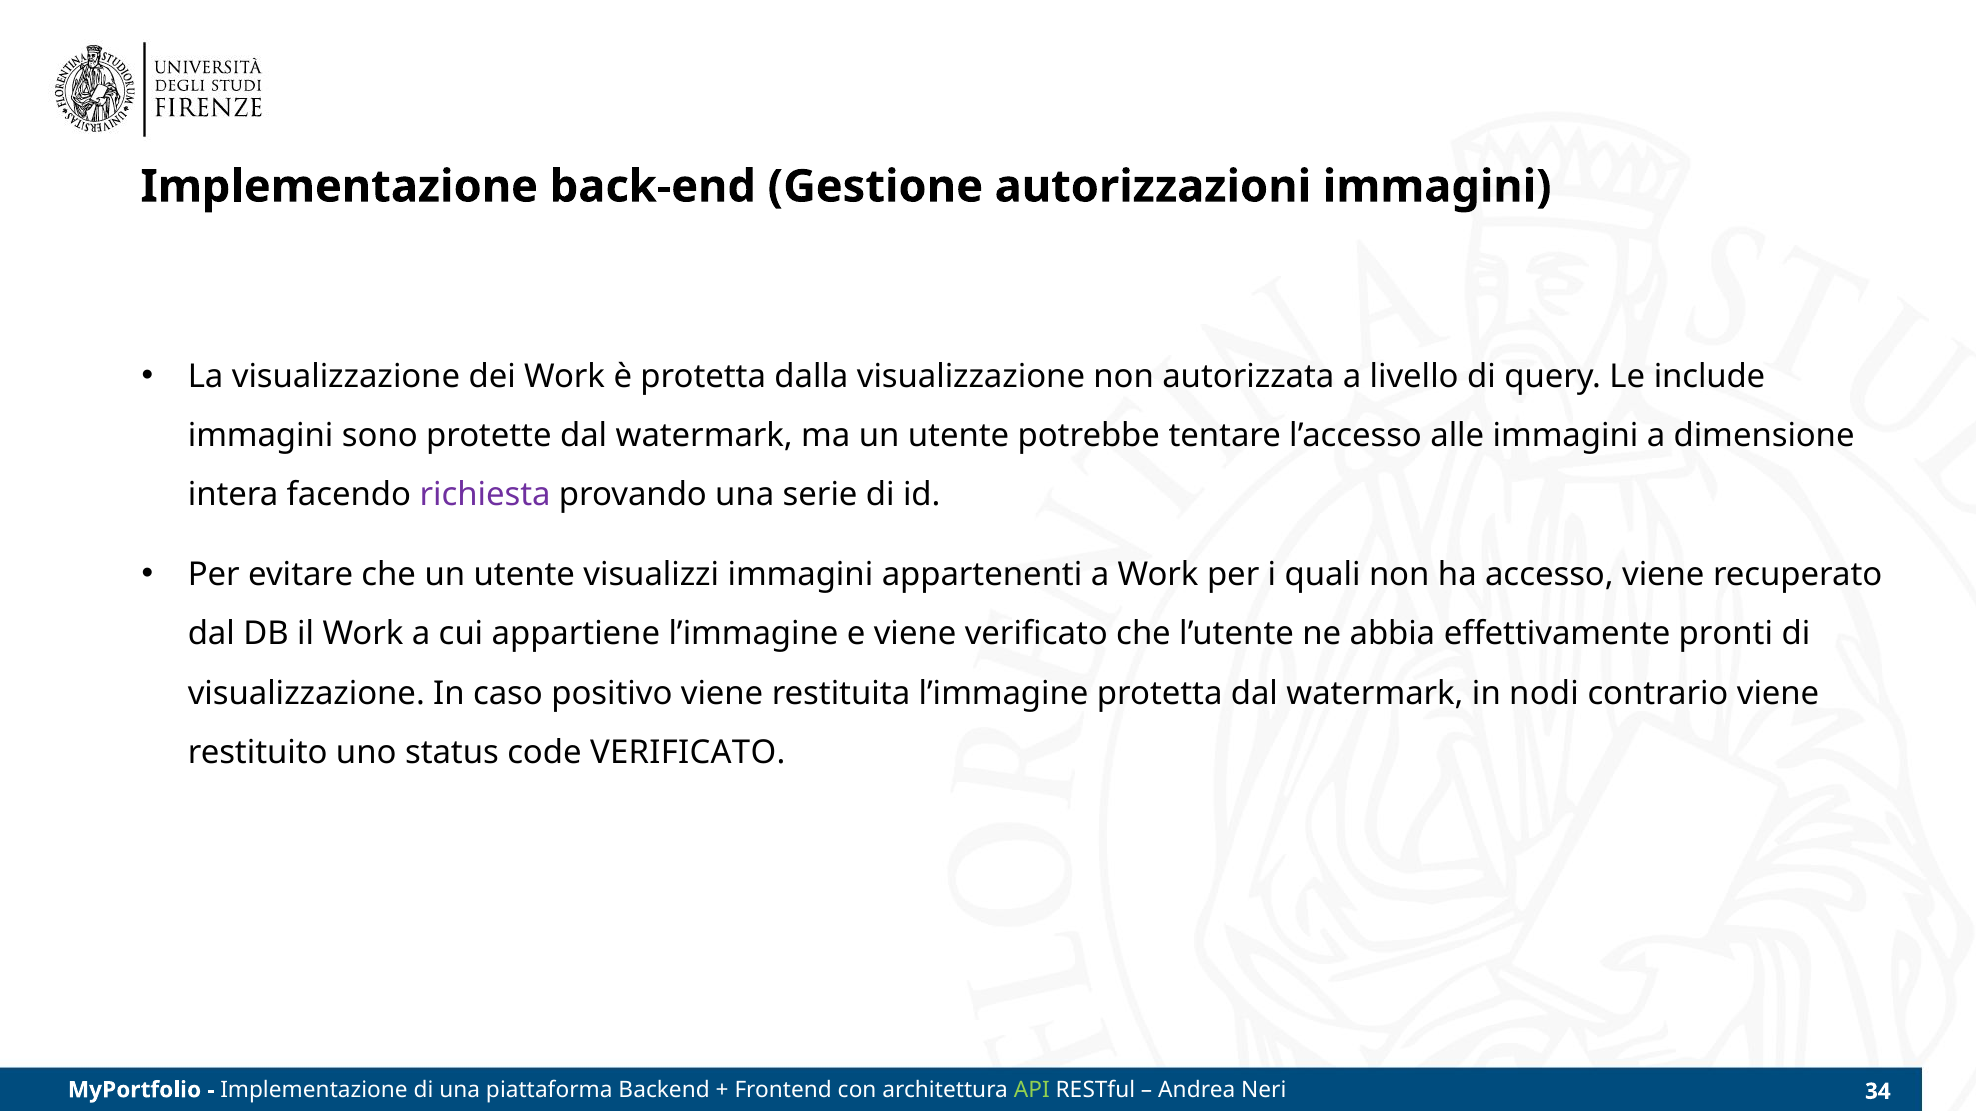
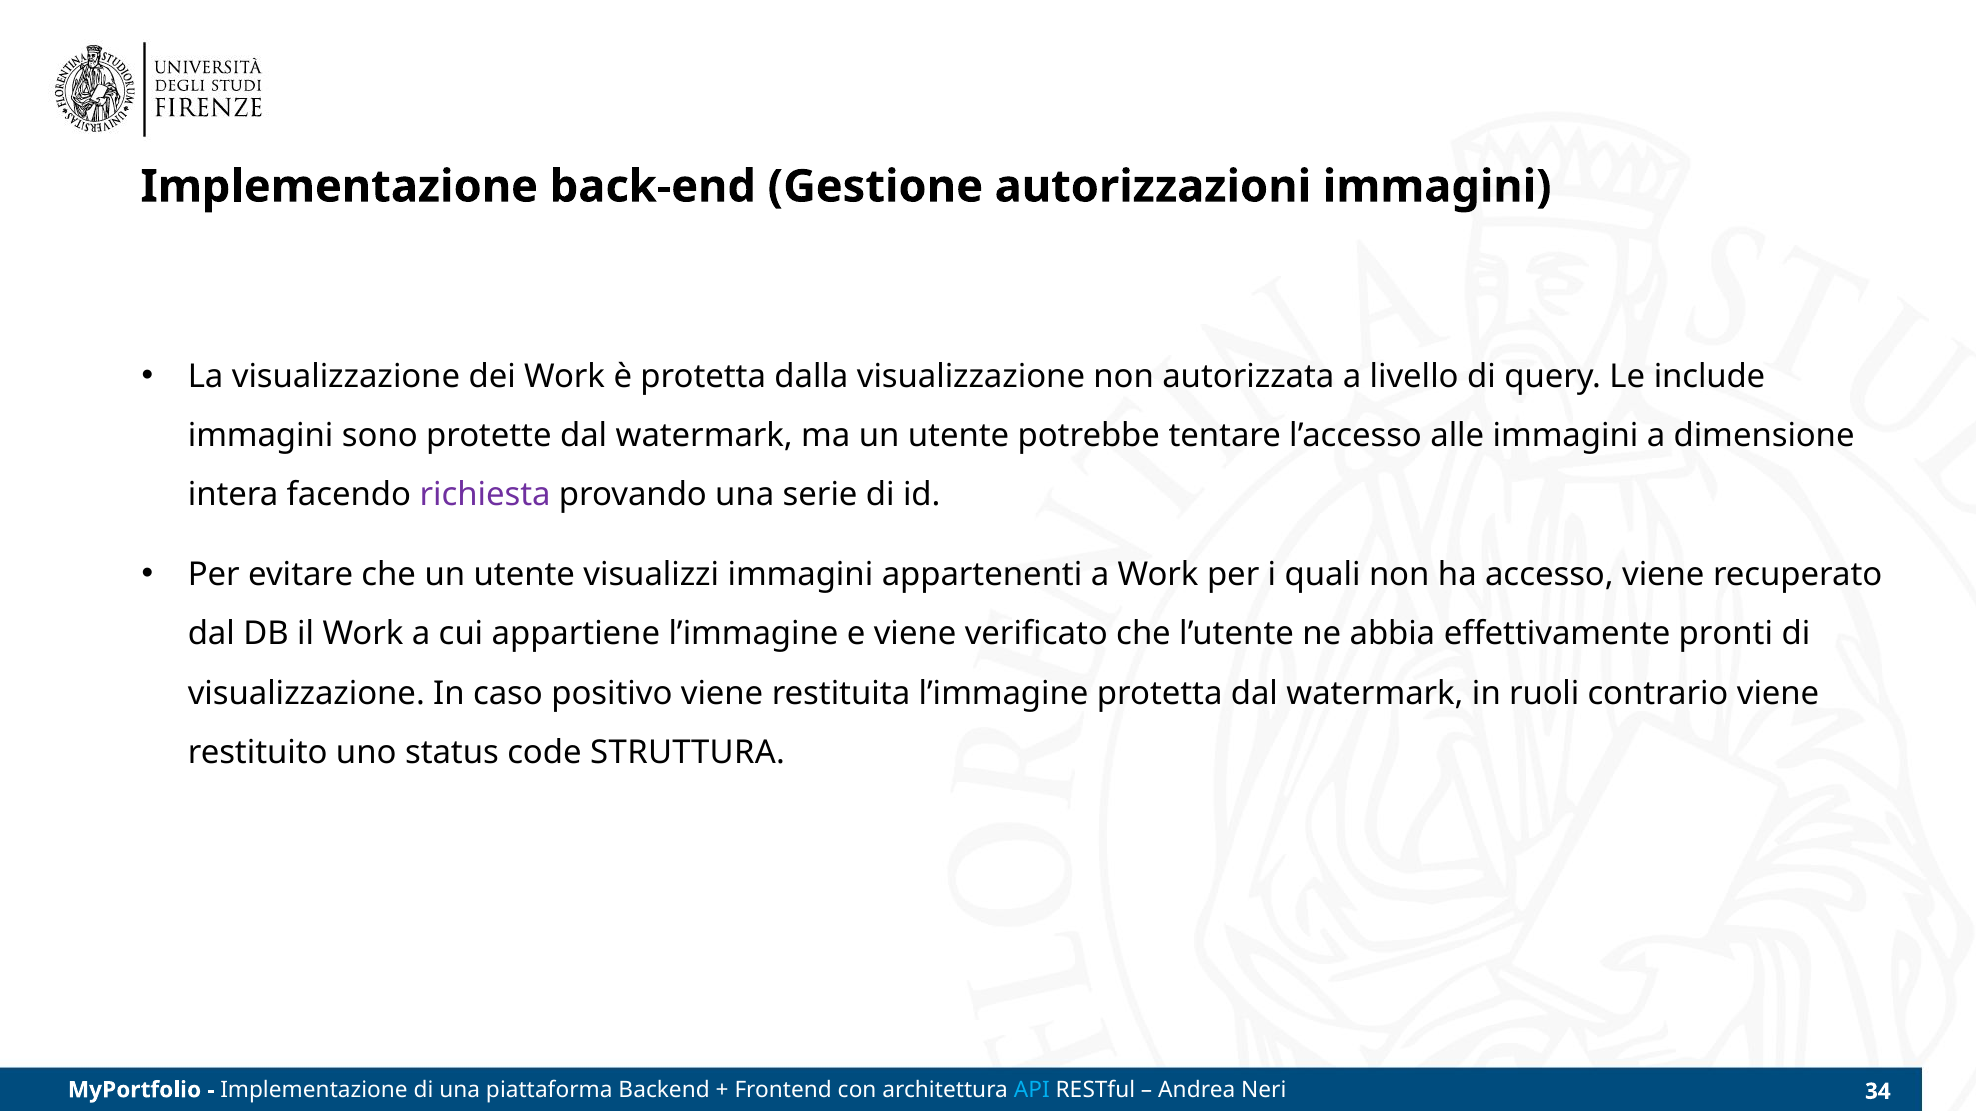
nodi: nodi -> ruoli (1544, 694)
code VERIFICATO: VERIFICATO -> STRUTTURA (688, 753)
API colour: light green -> light blue (1032, 1090)
